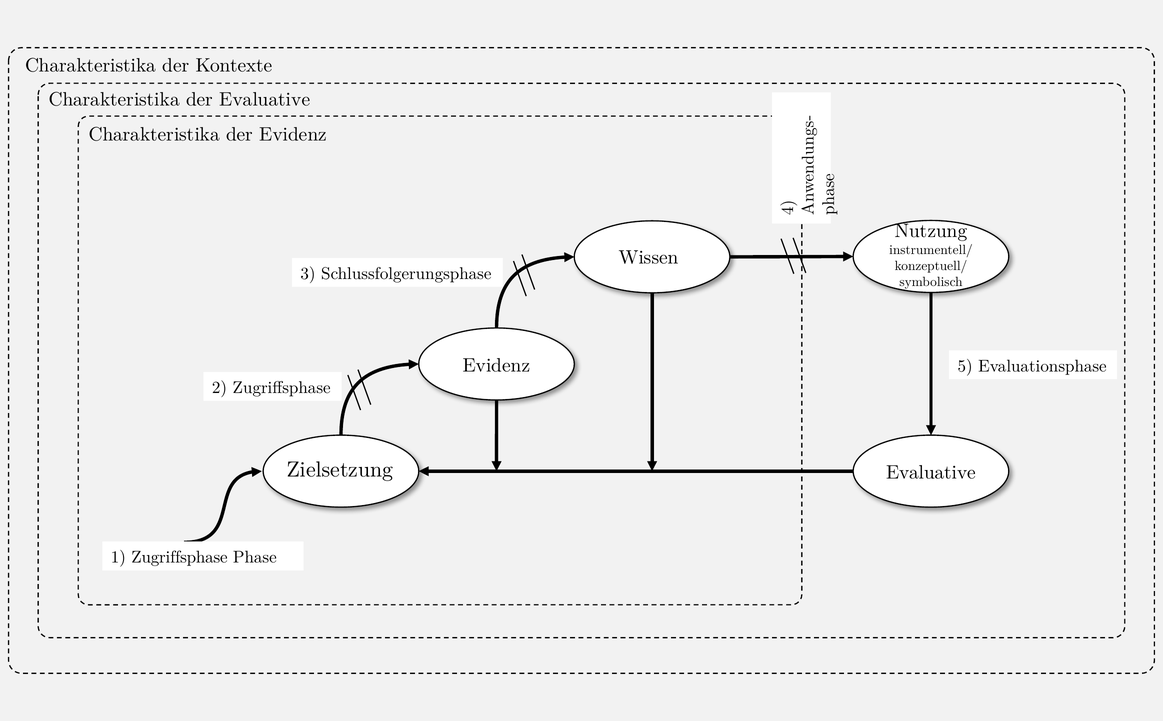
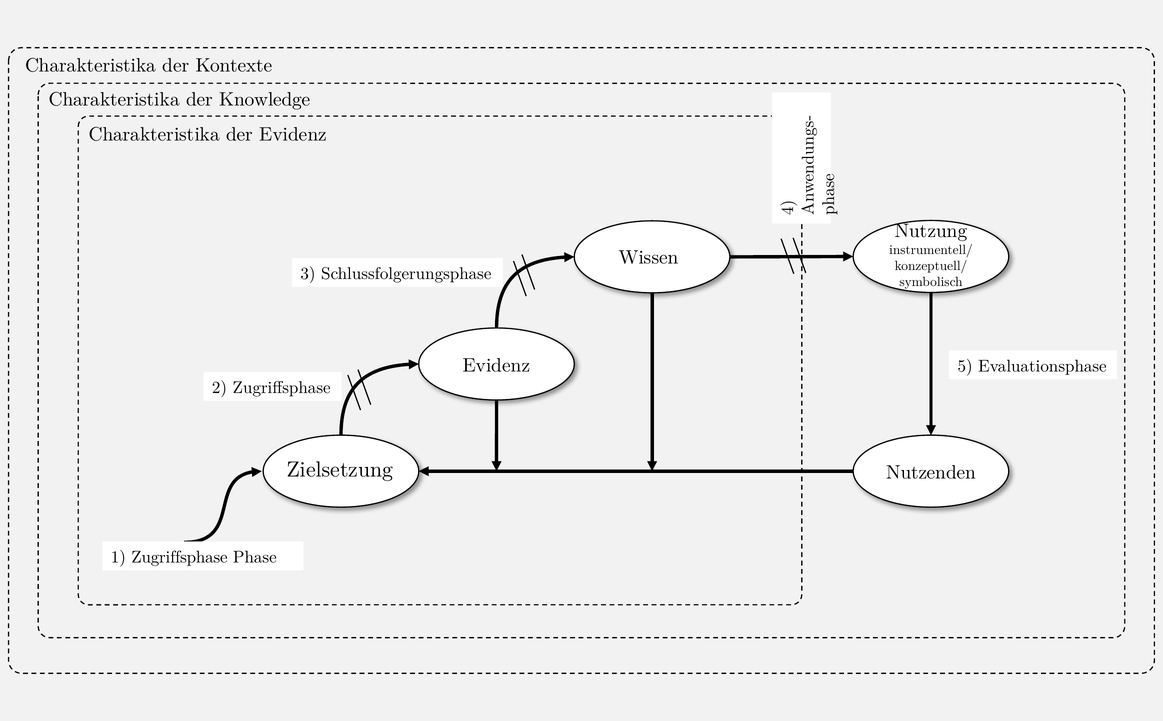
der Evaluative: Evaluative -> Knowledge (265, 99)
Evaluative: Evaluative -> Nutzenden (931, 473)
